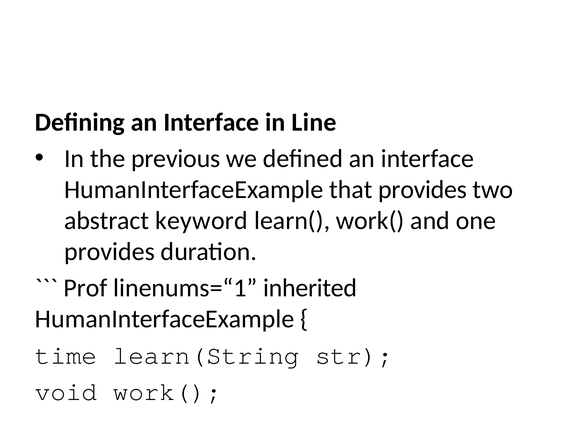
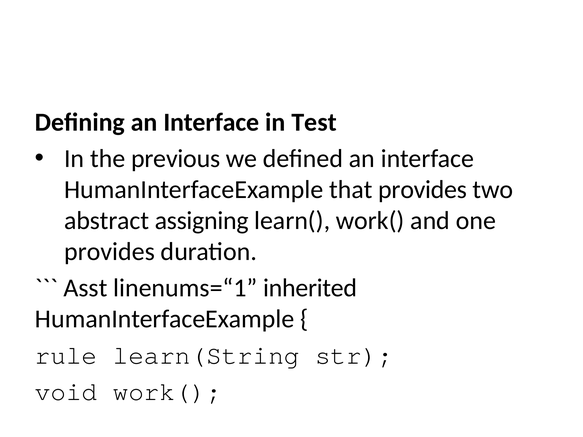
Line: Line -> Test (314, 122)
keyword: keyword -> assigning (202, 221)
Prof: Prof -> Asst (85, 288)
time: time -> rule (66, 356)
